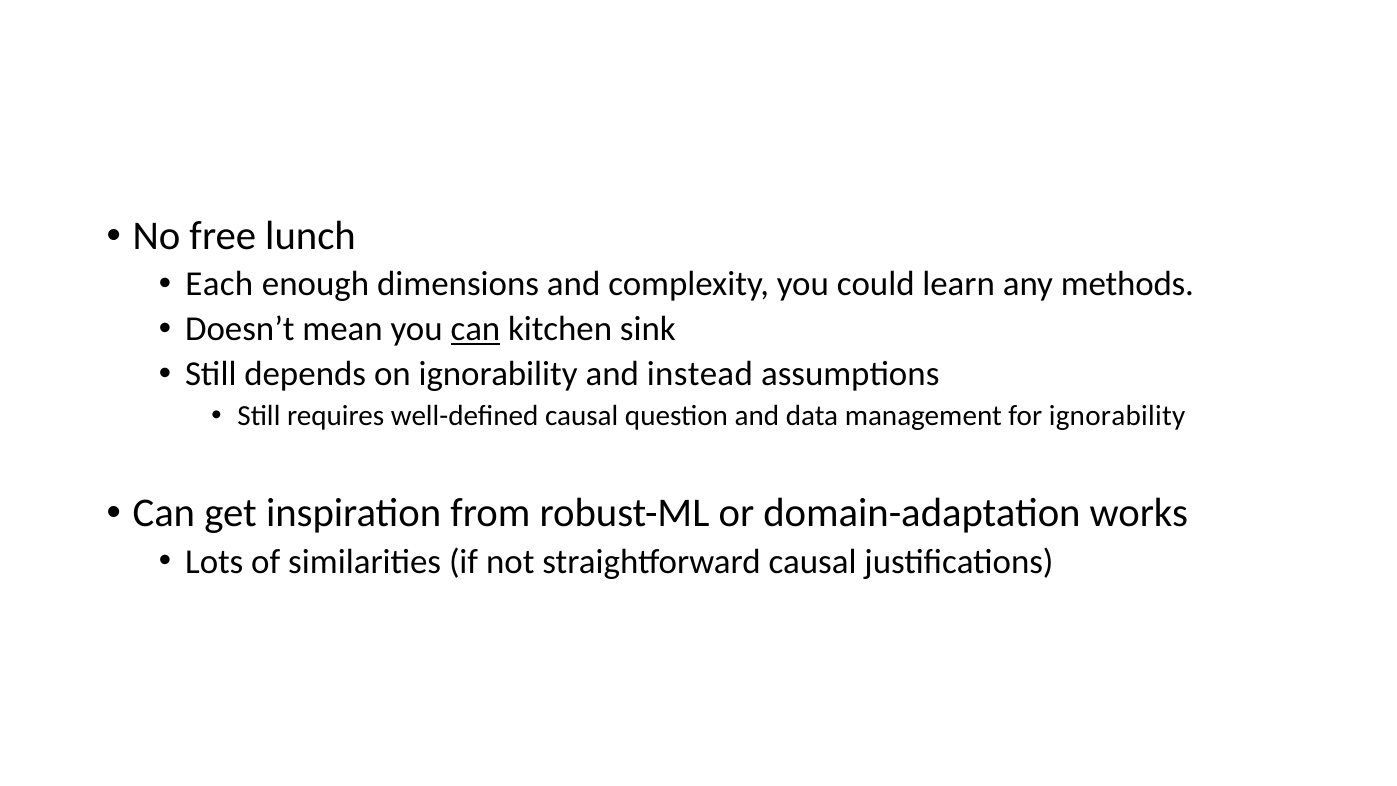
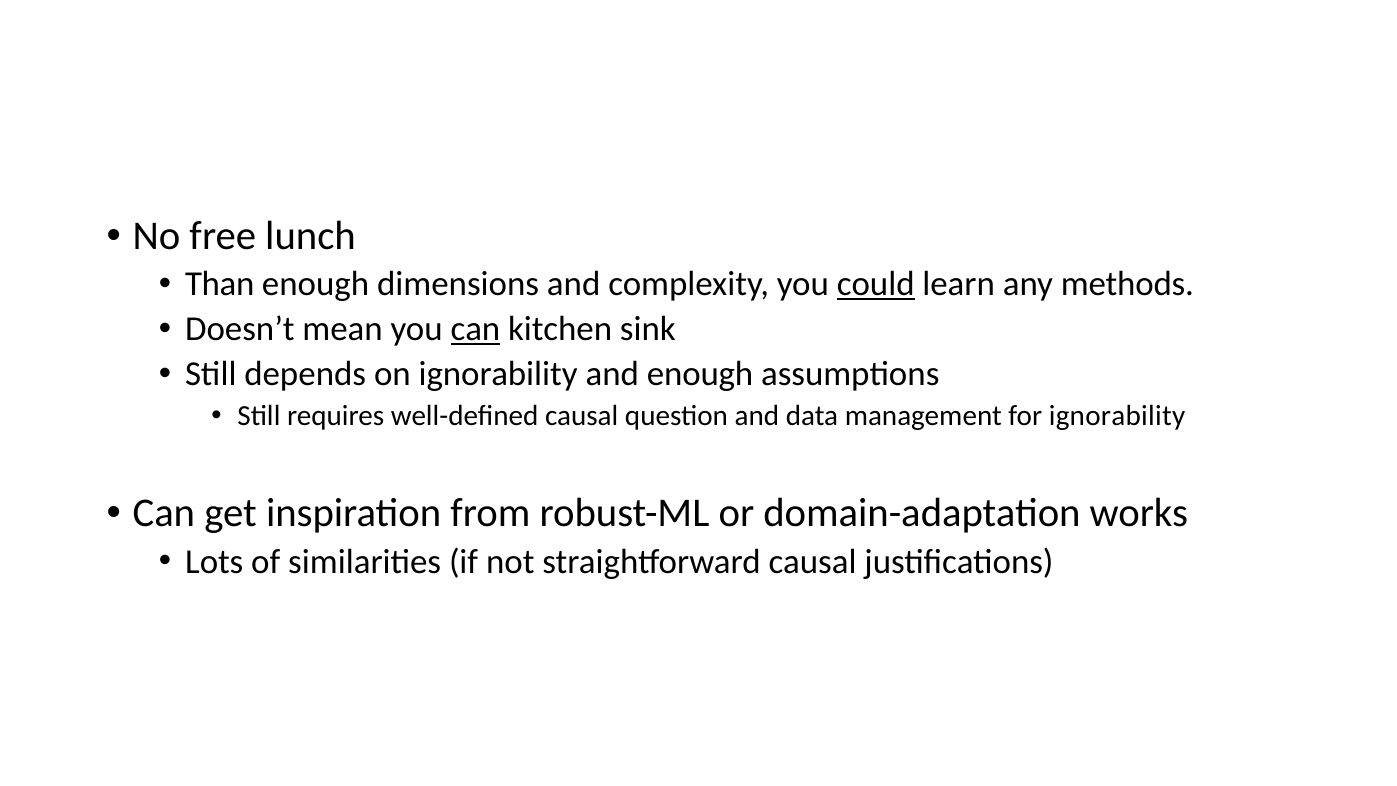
Each: Each -> Than (220, 284)
could underline: none -> present (876, 284)
and instead: instead -> enough (700, 374)
